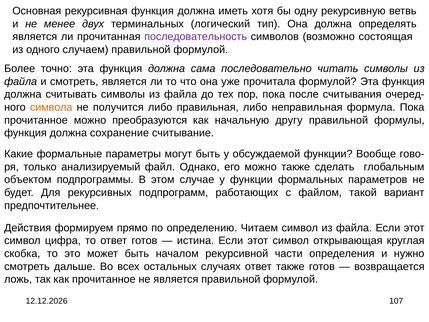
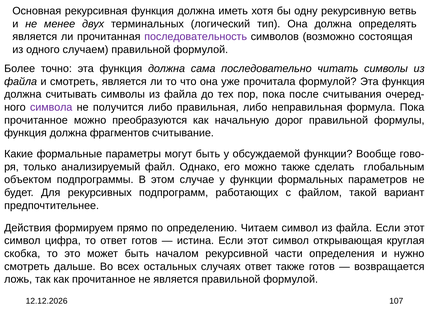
символа colour: orange -> purple (51, 107)
другу: другу -> дорог (289, 120)
сохранение: сохранение -> фрагментов (120, 133)
